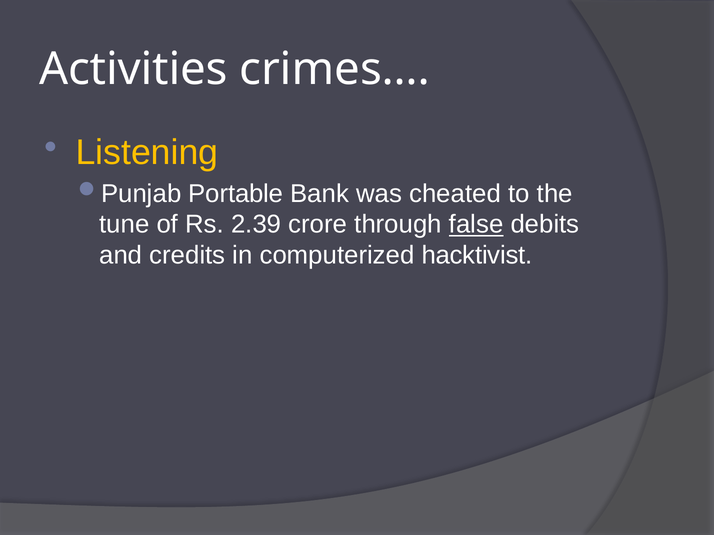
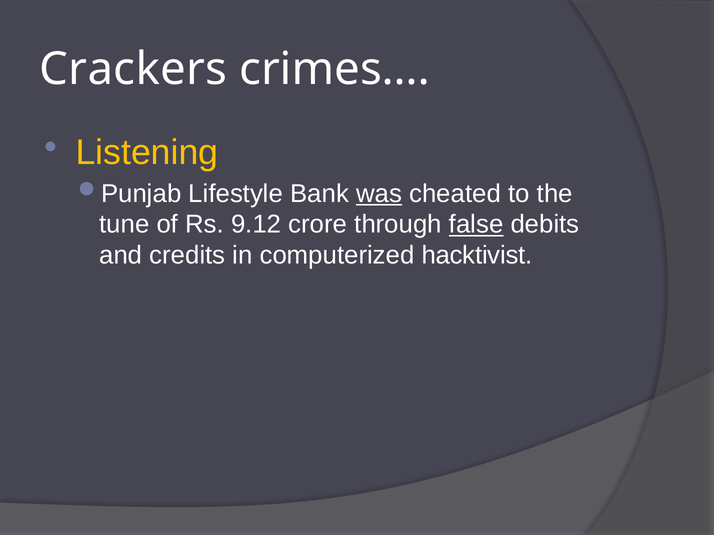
Activities: Activities -> Crackers (133, 69)
Portable: Portable -> Lifestyle (236, 194)
was underline: none -> present (379, 194)
2.39: 2.39 -> 9.12 (256, 225)
